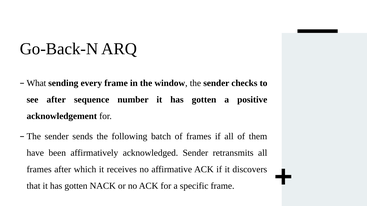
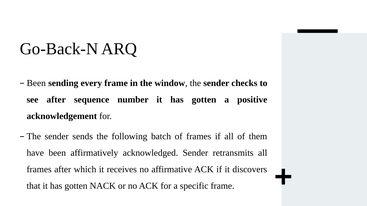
What: What -> Been (36, 83)
